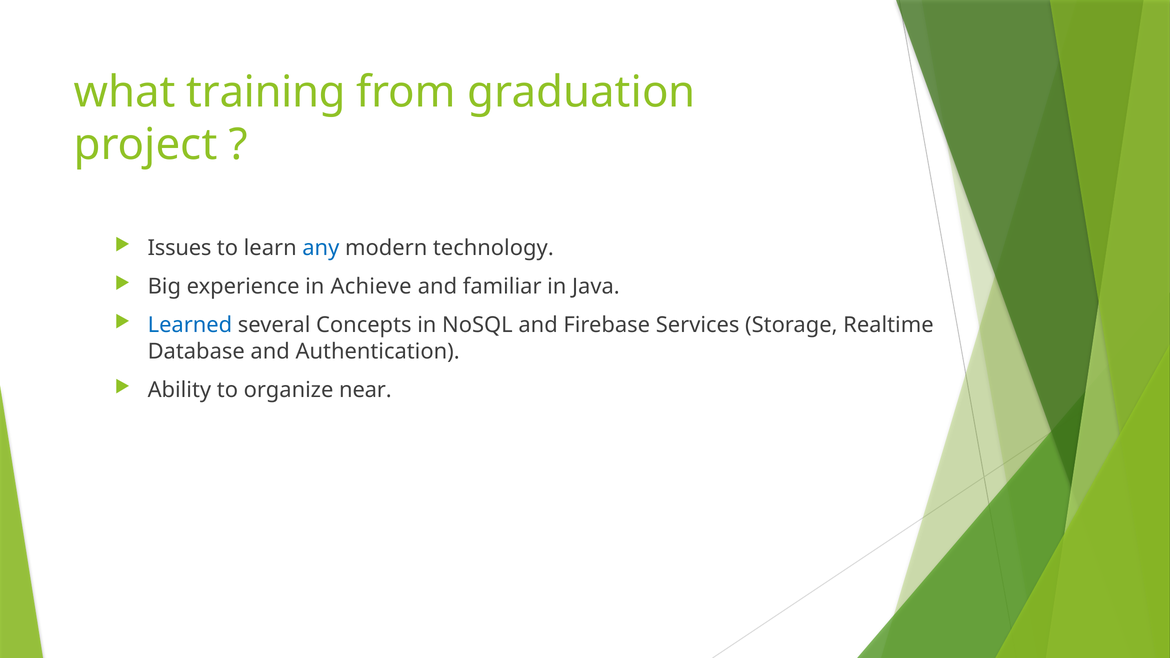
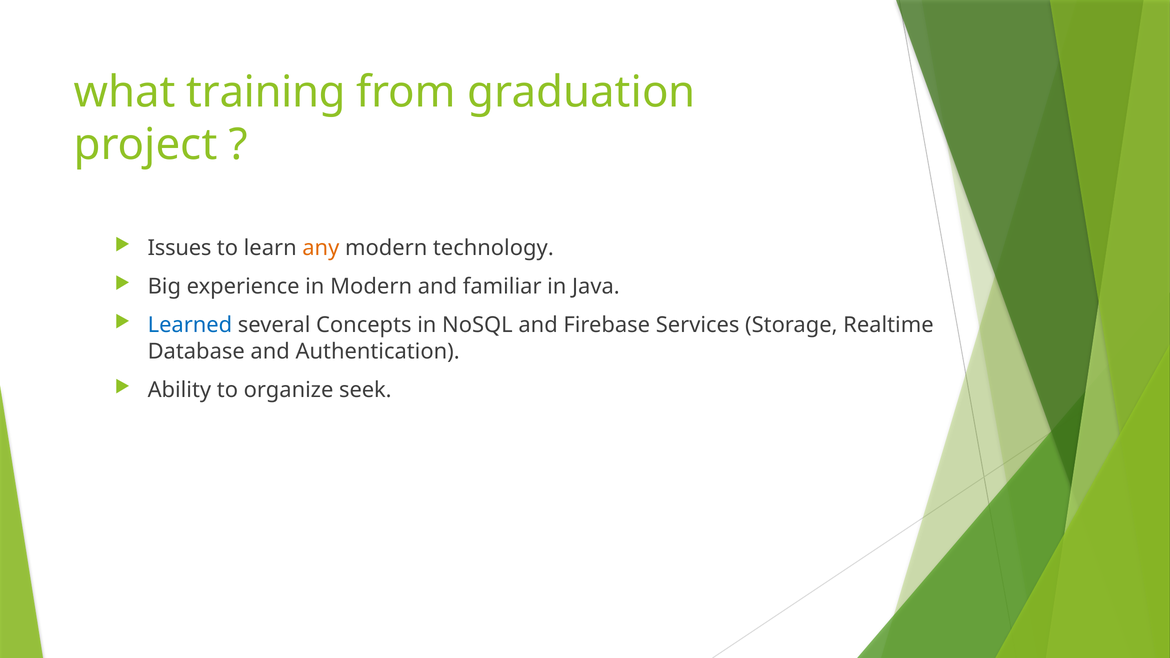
any colour: blue -> orange (321, 248)
in Achieve: Achieve -> Modern (371, 287)
near: near -> seek (365, 390)
